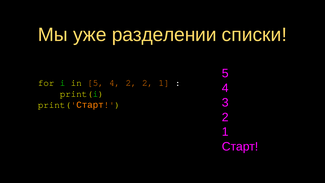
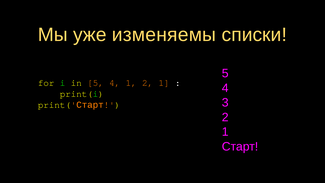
разделении: разделении -> изменяемы (164, 35)
4 2: 2 -> 1 (131, 83)
